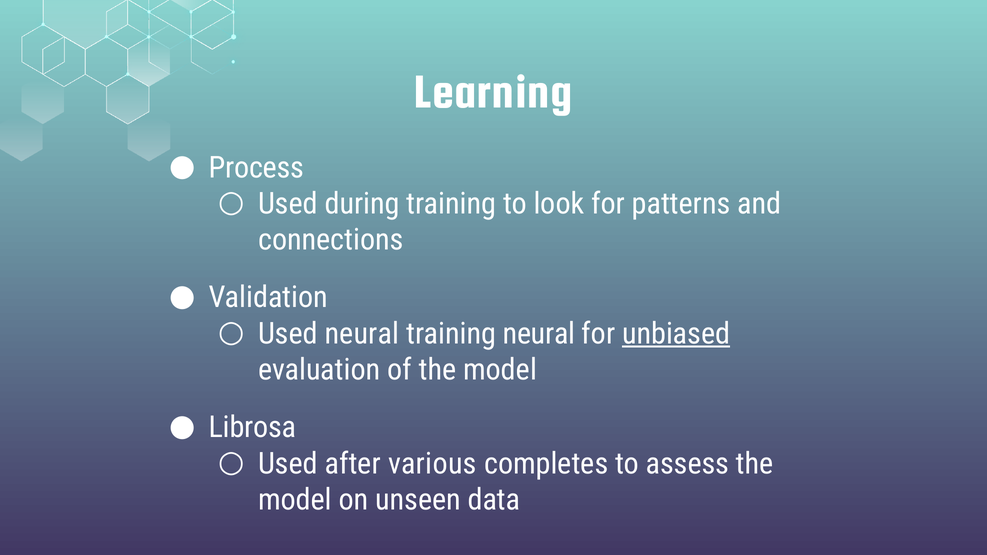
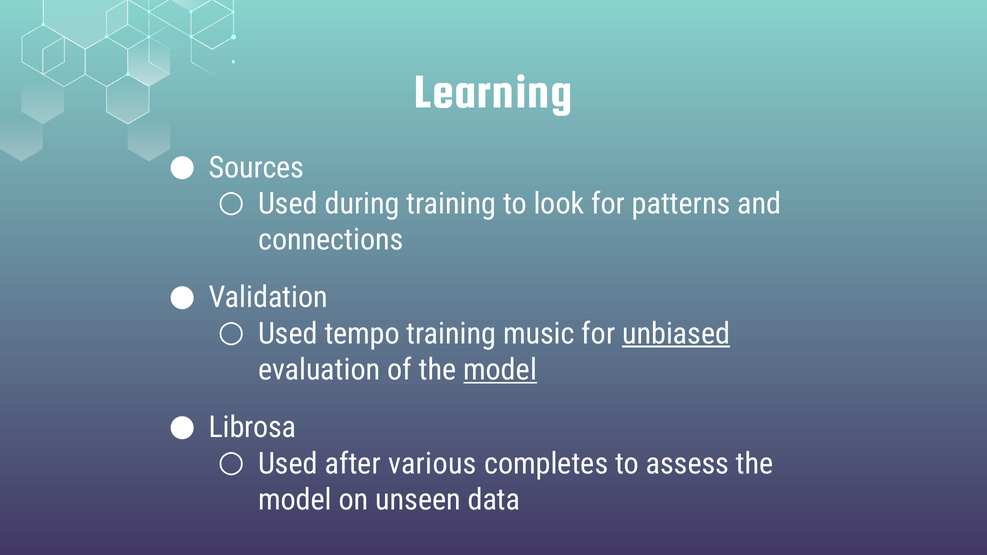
Process: Process -> Sources (257, 168)
Used neural: neural -> tempo (362, 334)
training neural: neural -> music (539, 334)
model underline: none -> present (500, 370)
